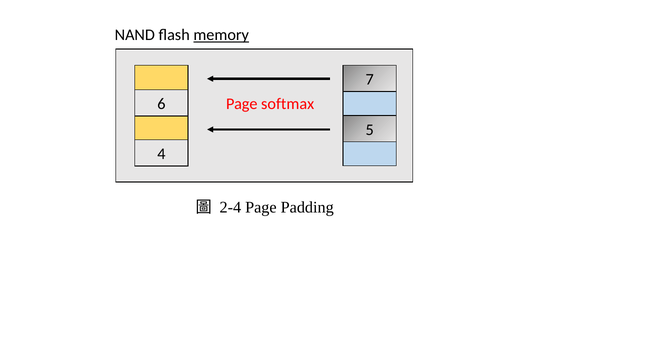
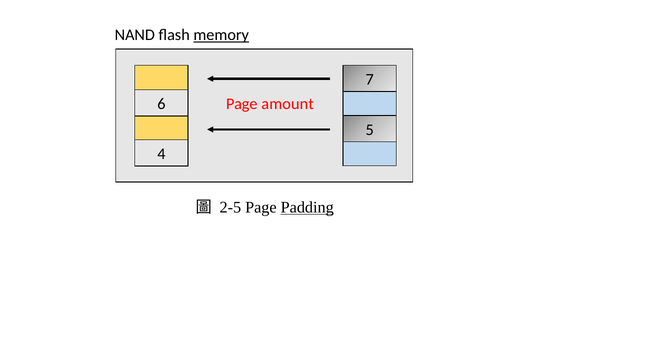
softmax: softmax -> amount (288, 104)
2-4: 2-4 -> 2-5 (230, 208)
Padding underline: none -> present (307, 208)
